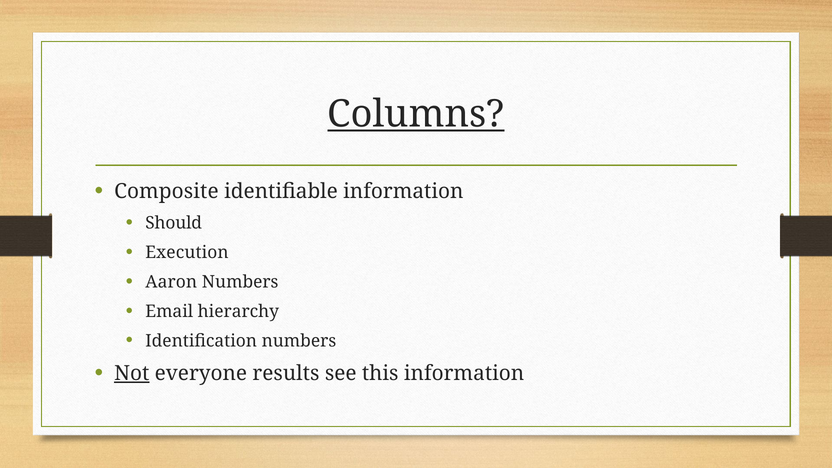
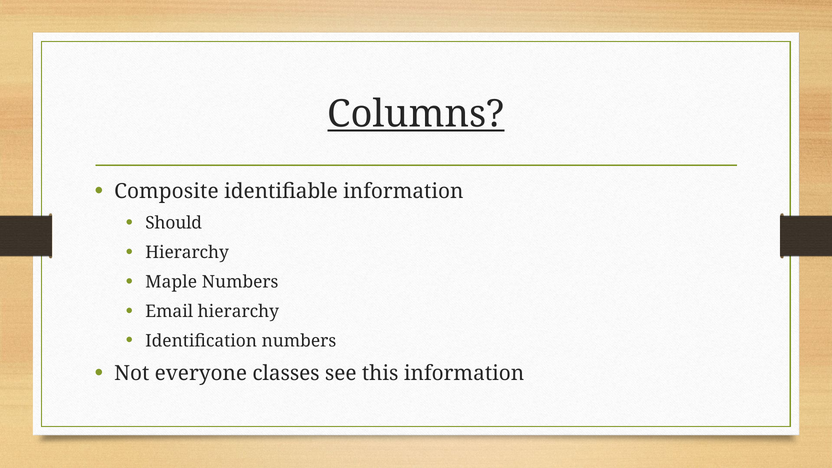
Execution: Execution -> Hierarchy (187, 252)
Aaron: Aaron -> Maple (171, 282)
Not underline: present -> none (132, 373)
results: results -> classes (286, 373)
